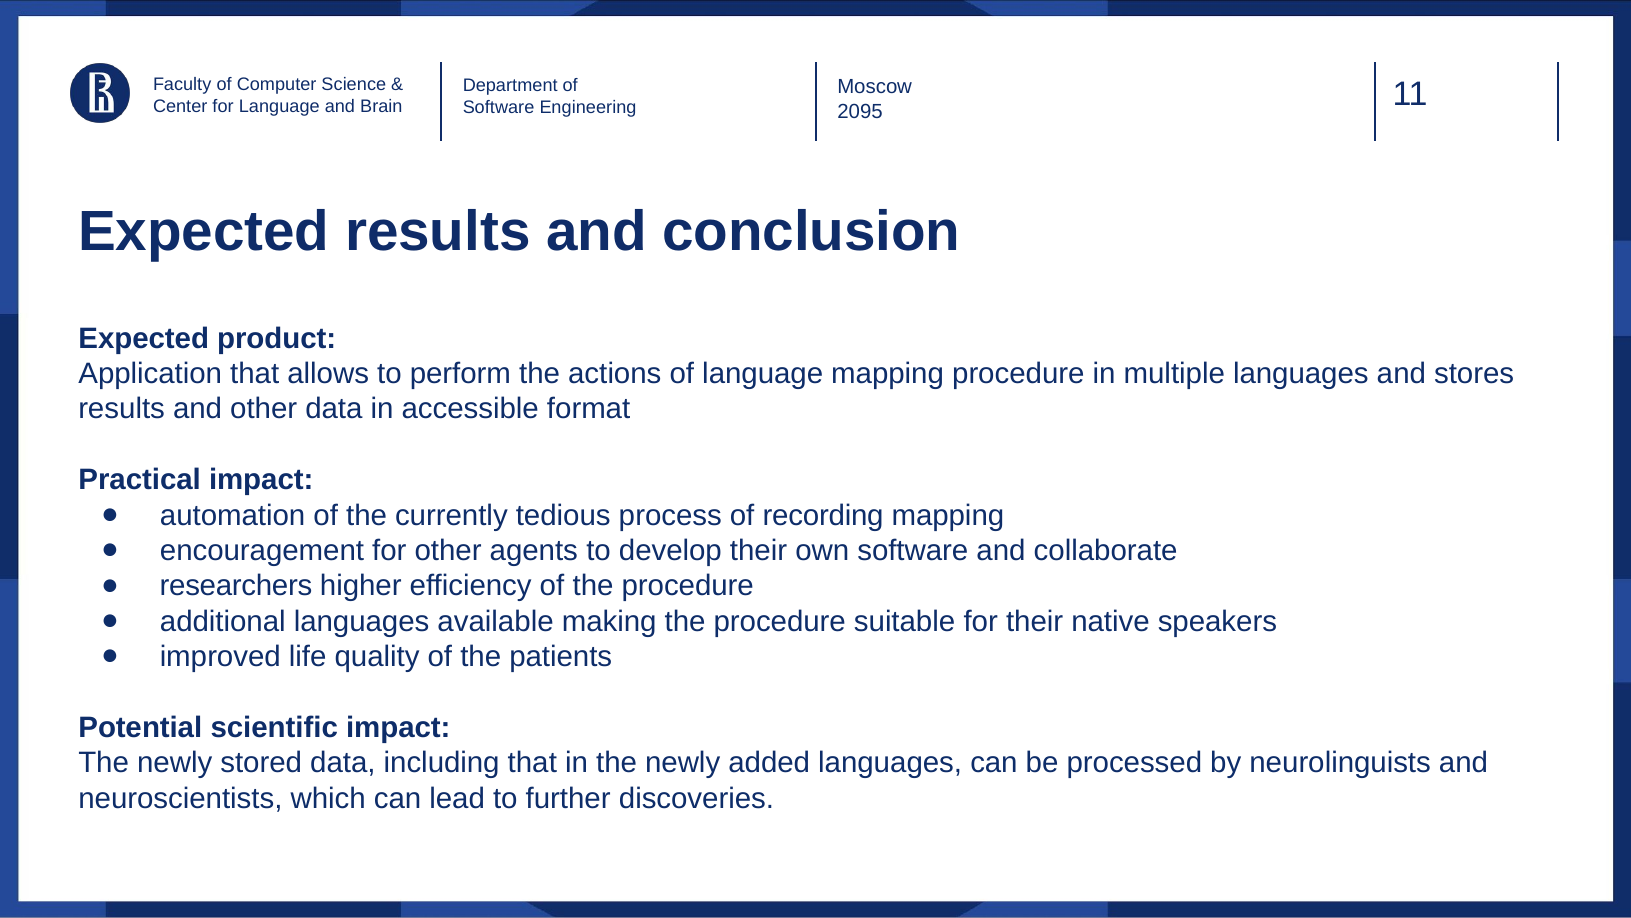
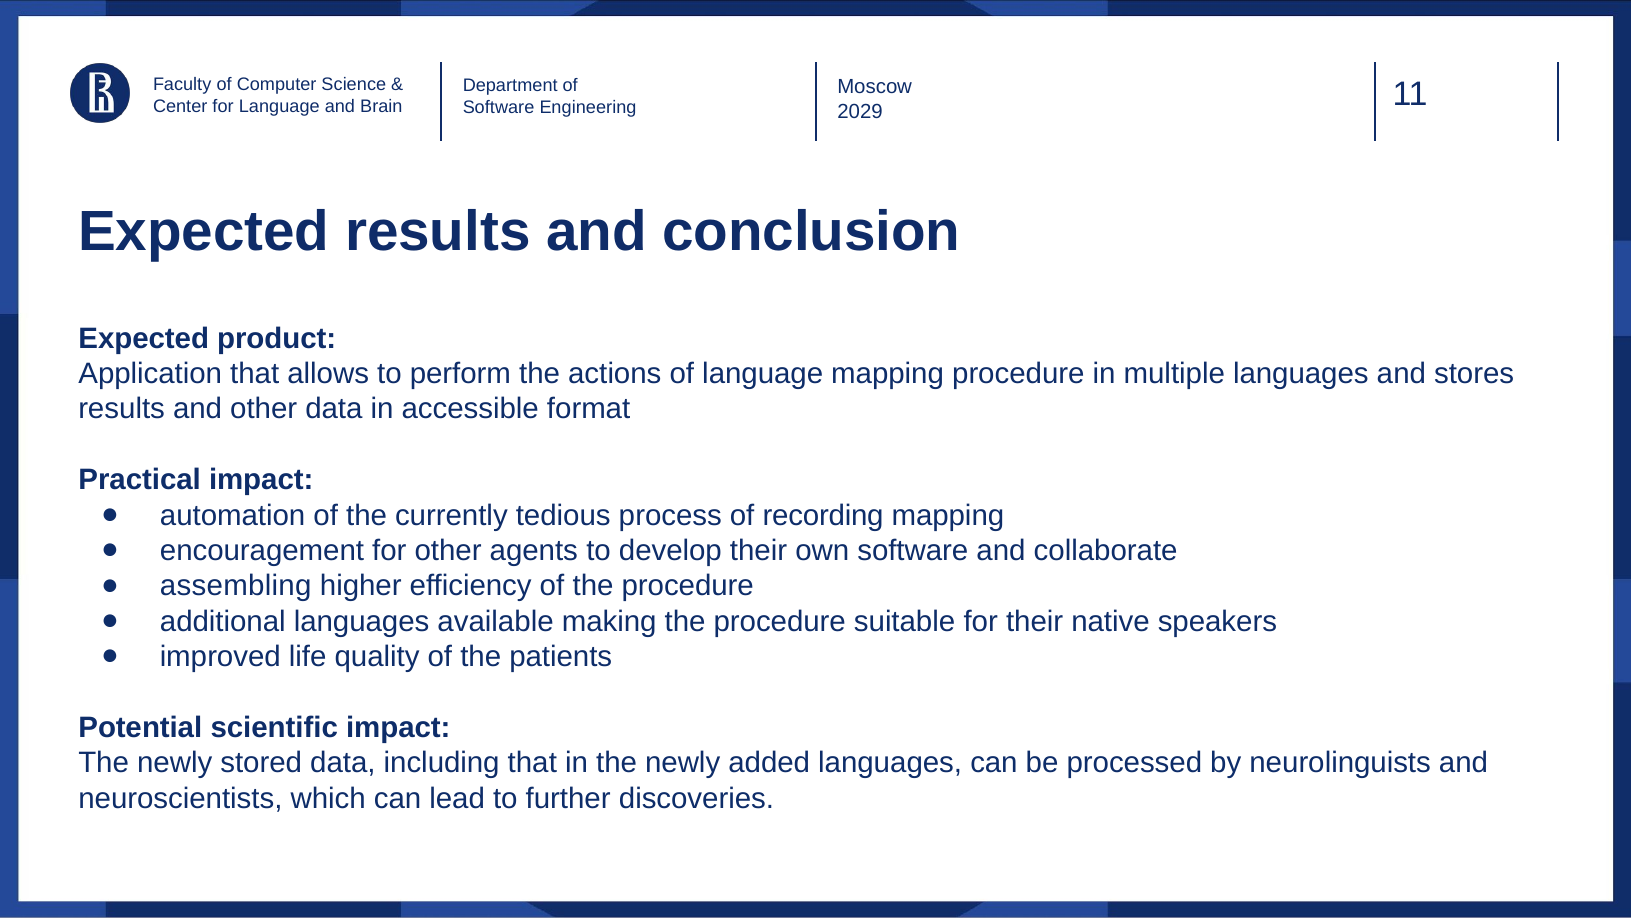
2095: 2095 -> 2029 (860, 112)
researchers: researchers -> assembling (236, 586)
